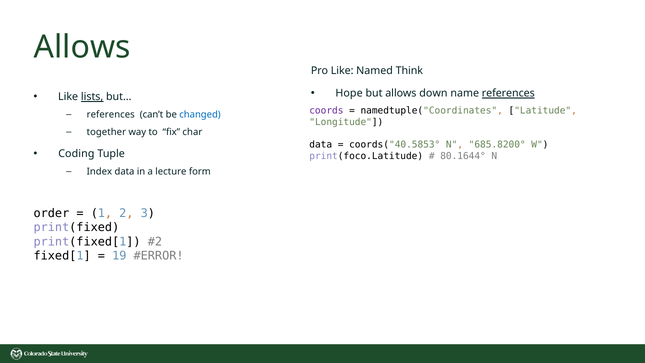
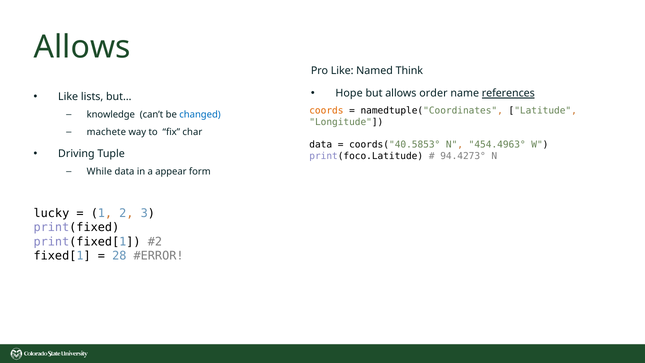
down: down -> order (433, 93)
lists underline: present -> none (92, 97)
coords colour: purple -> orange (326, 111)
references: references -> knowledge (111, 115)
together: together -> machete (106, 132)
685.8200°: 685.8200° -> 454.4963° (497, 145)
Coding: Coding -> Driving (76, 154)
80.1644°: 80.1644° -> 94.4273° (463, 156)
Index: Index -> While (99, 172)
lecture: lecture -> appear (171, 172)
order: order -> lucky (51, 213)
19: 19 -> 28 (119, 256)
